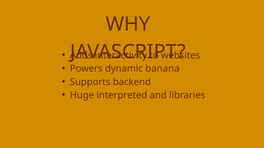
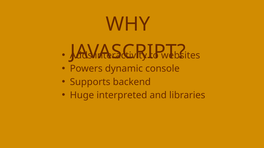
banana: banana -> console (162, 69)
